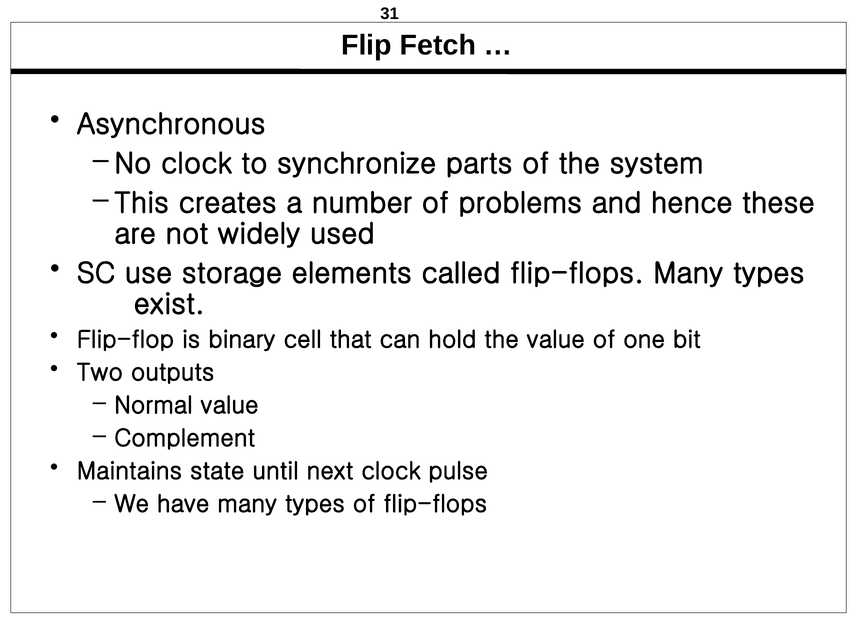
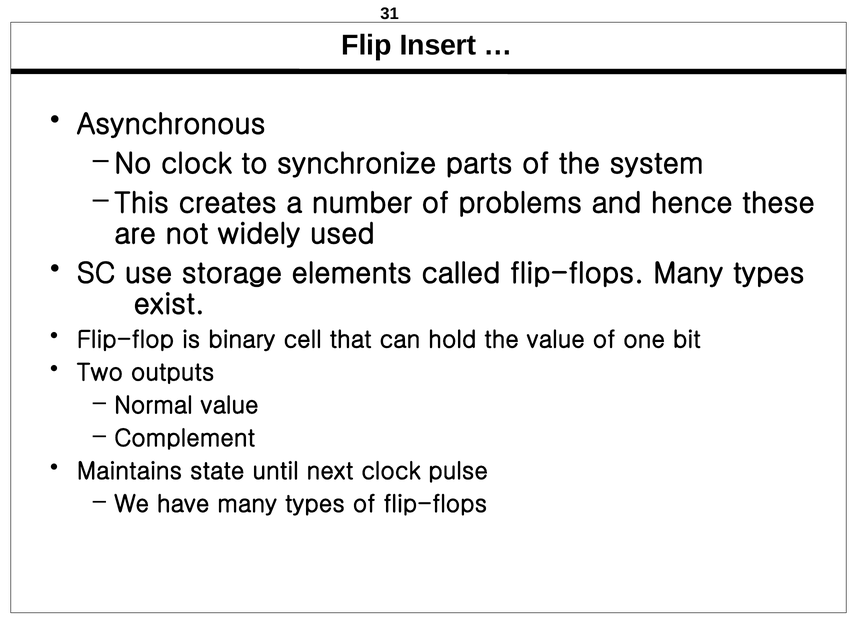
Fetch: Fetch -> Insert (438, 45)
